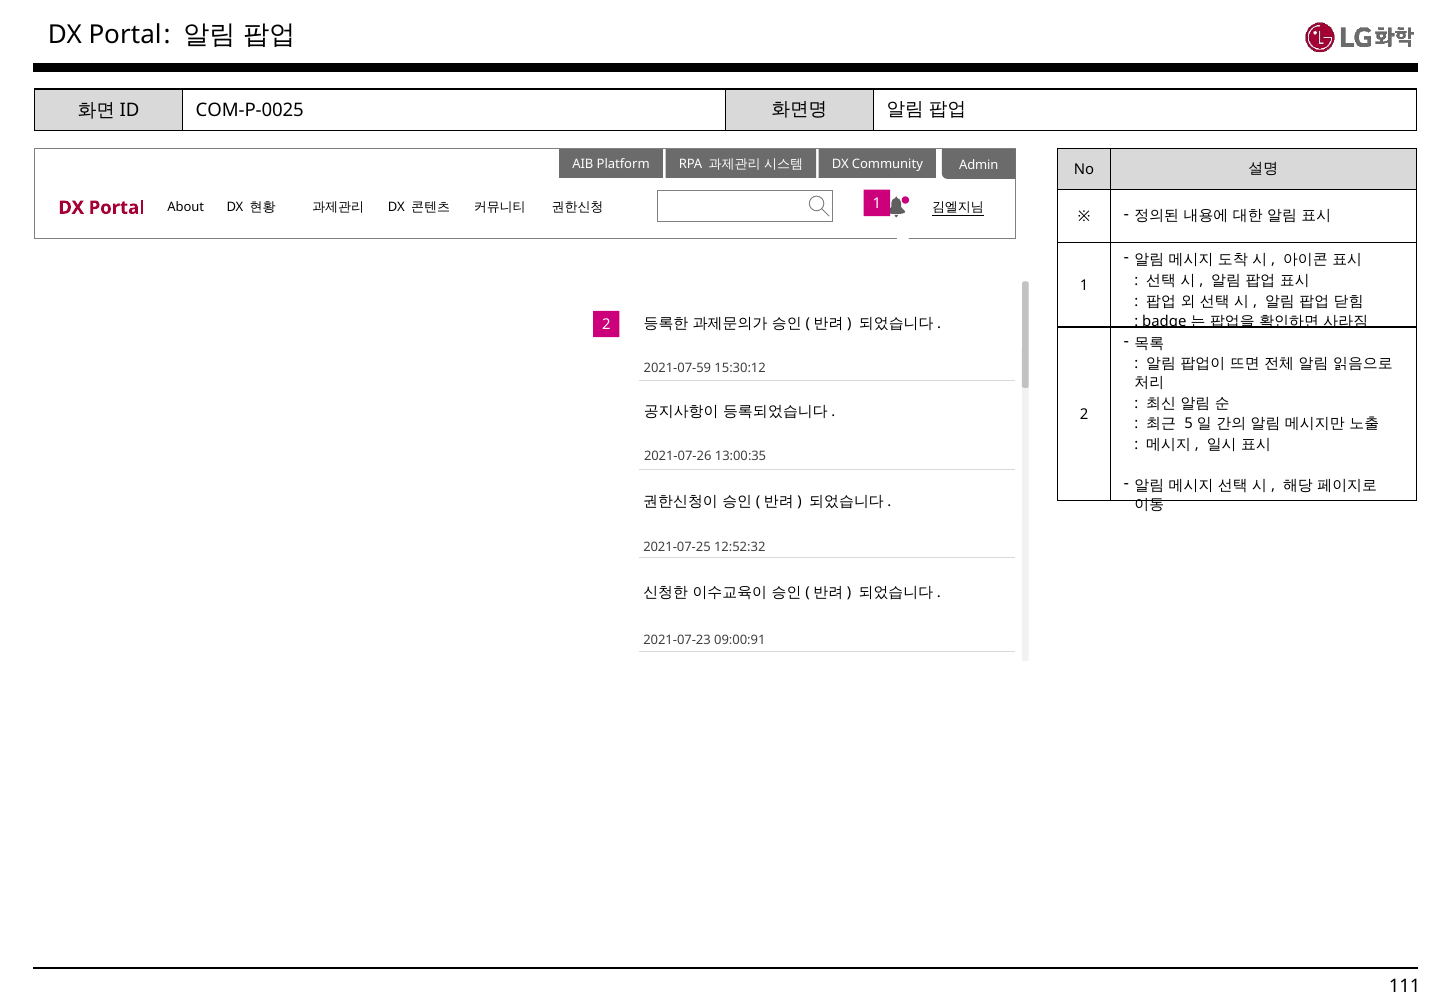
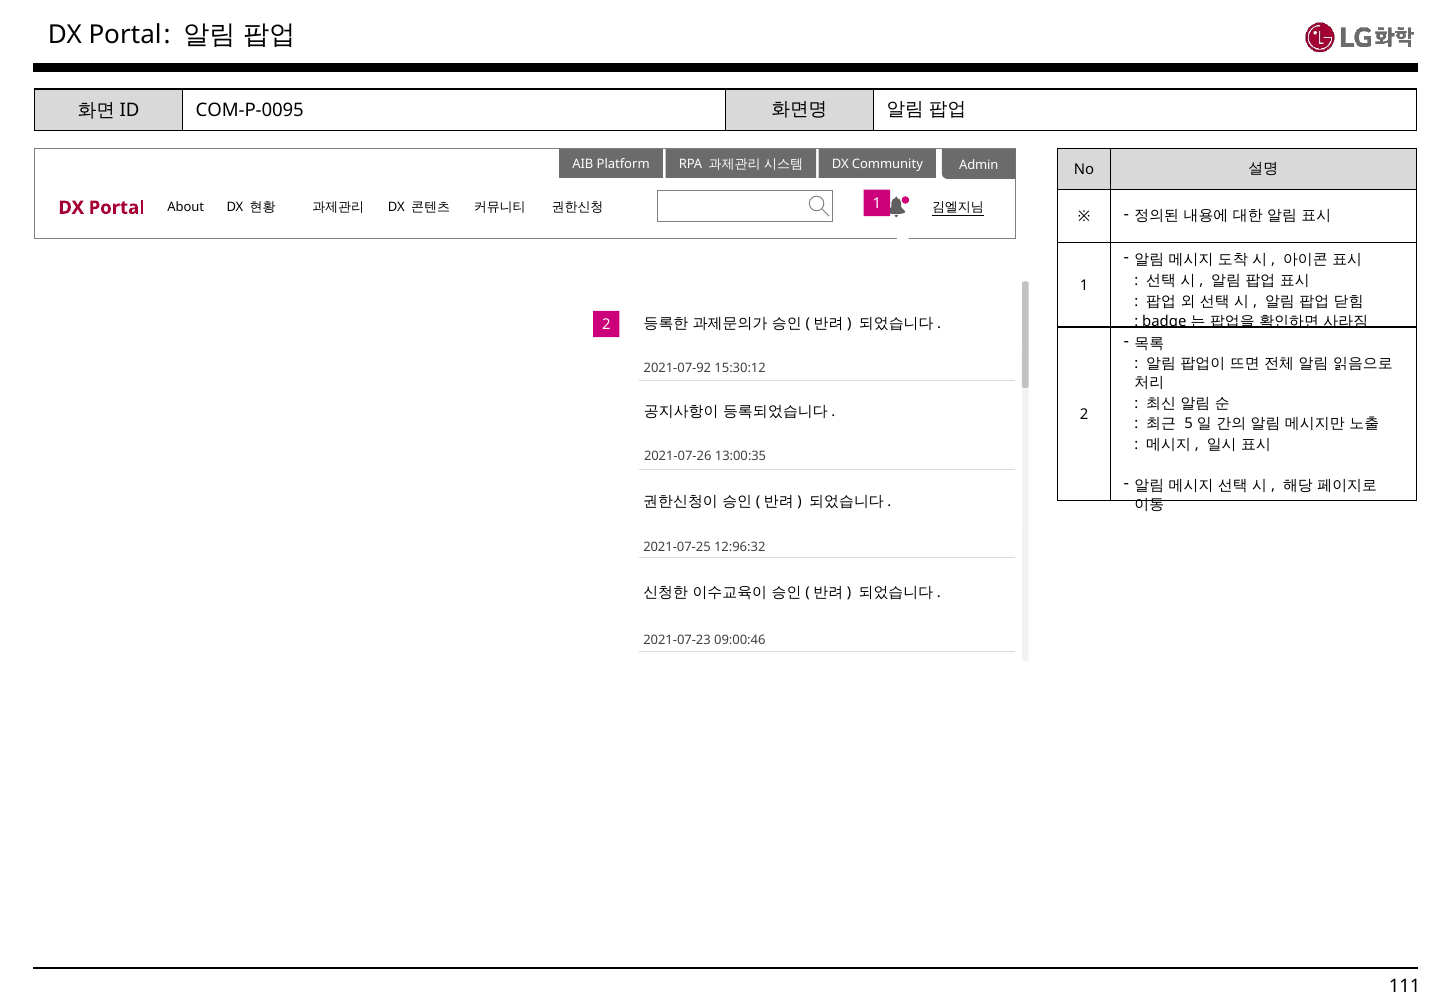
COM-P-0025: COM-P-0025 -> COM-P-0095 (250, 111)
2021-07-59: 2021-07-59 -> 2021-07-92 (677, 368)
12:52:32: 12:52:32 -> 12:96:32 (740, 547)
09:00:91: 09:00:91 -> 09:00:46 (740, 640)
